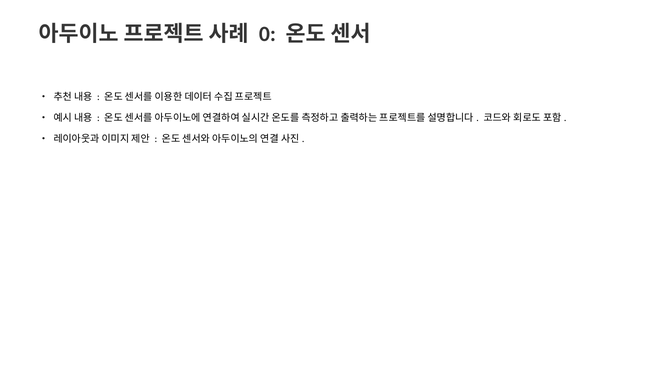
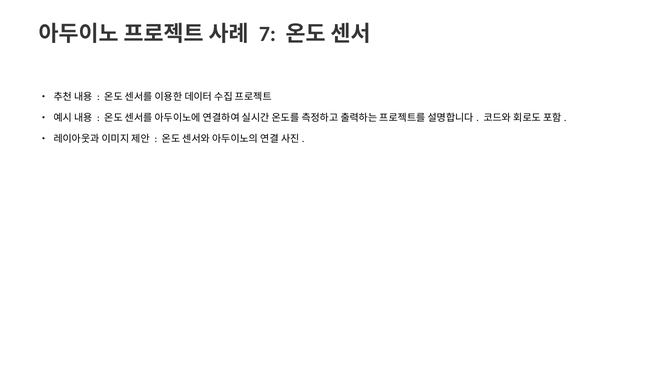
0: 0 -> 7 (267, 34)
